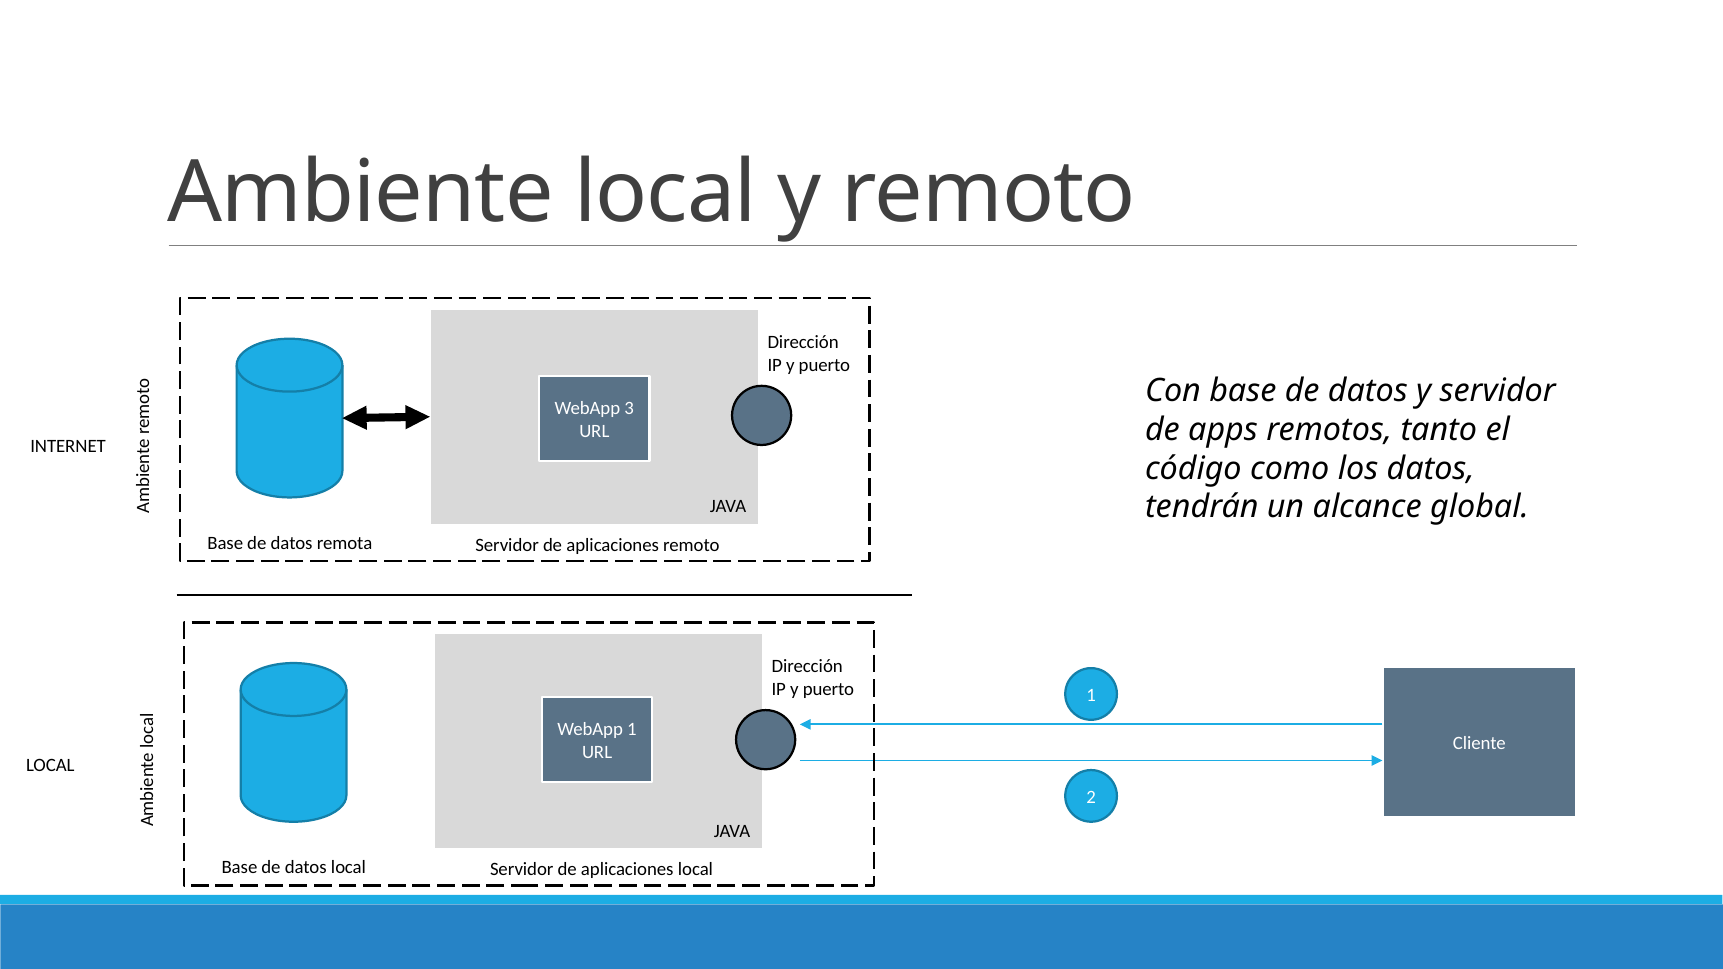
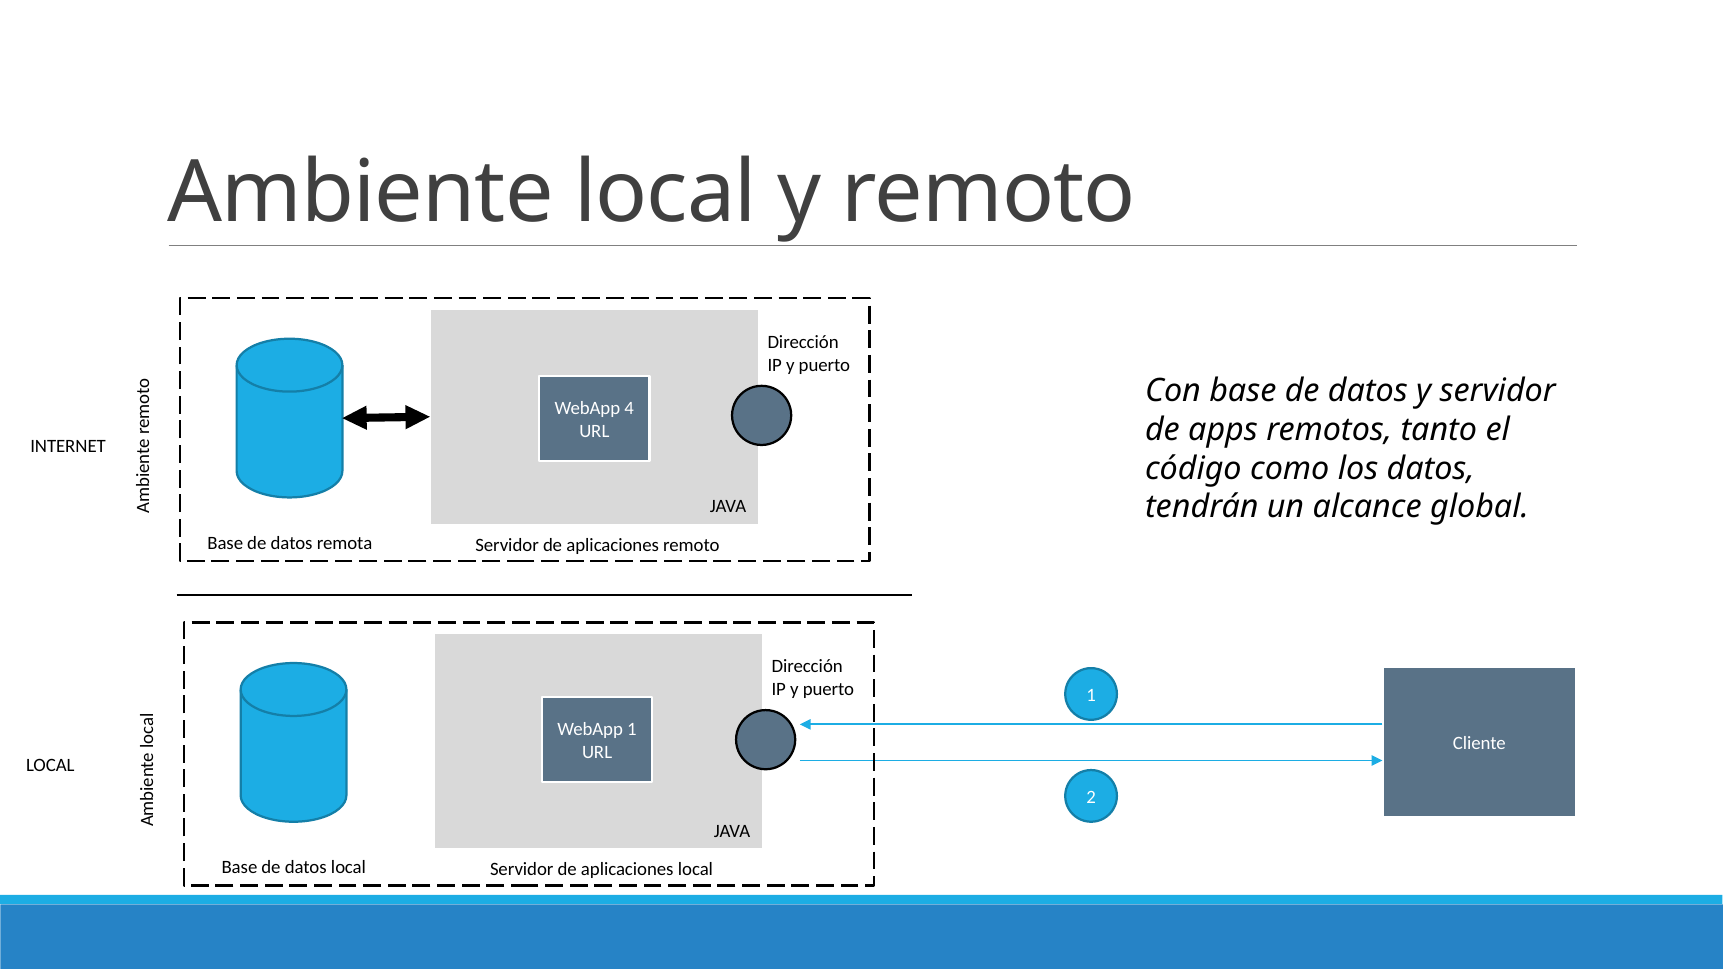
3: 3 -> 4 (629, 408)
